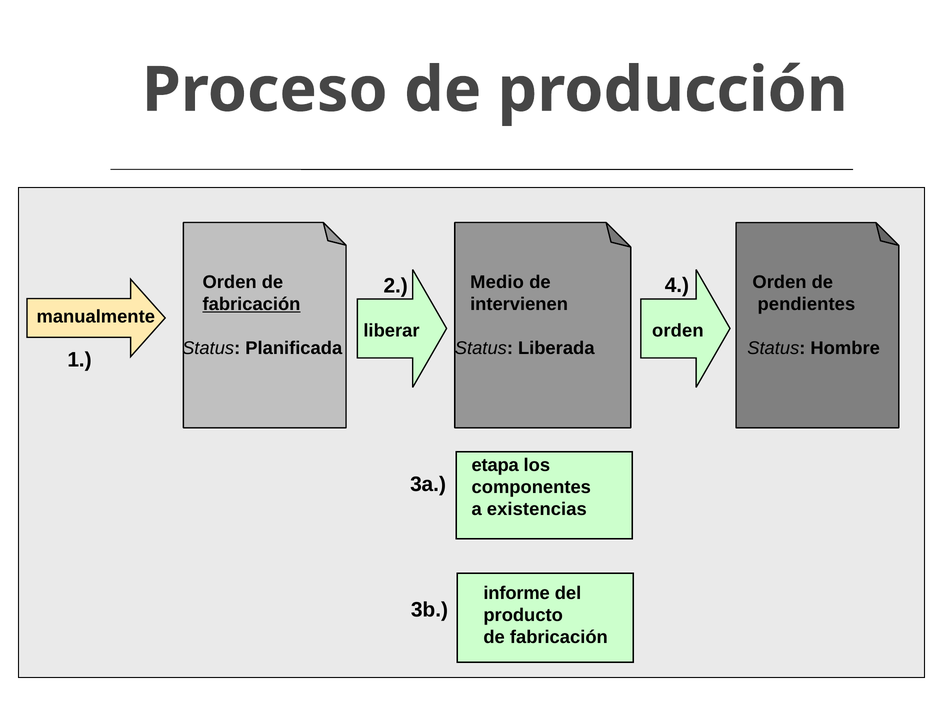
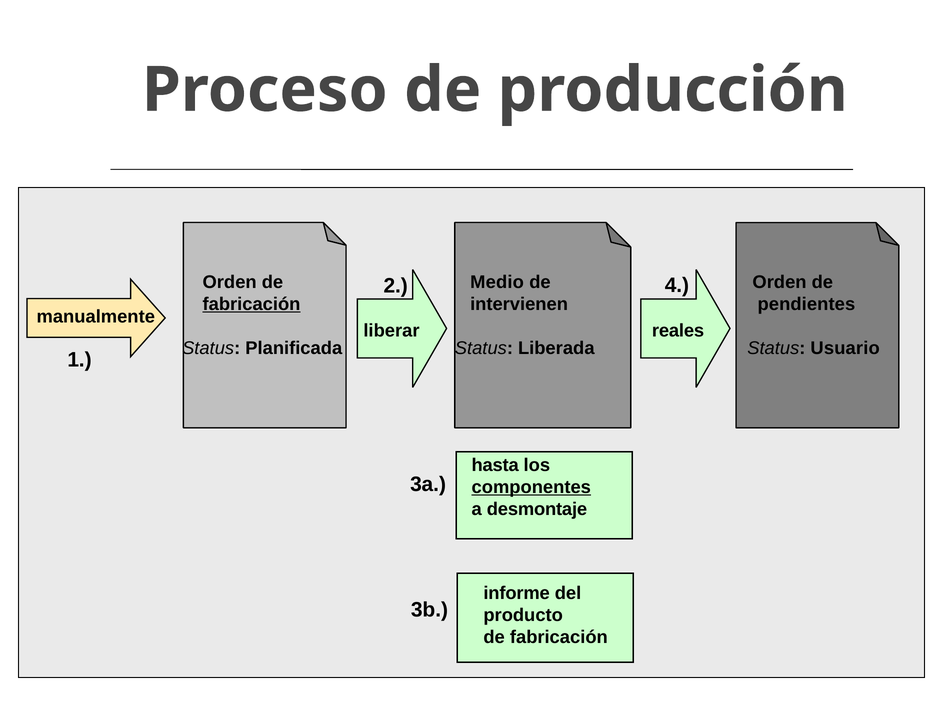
liberar orden: orden -> reales (678, 331)
Hombre: Hombre -> Usuario (845, 349)
etapa: etapa -> hasta (495, 465)
componentes underline: none -> present (531, 487)
existencias: existencias -> desmontaje (537, 509)
